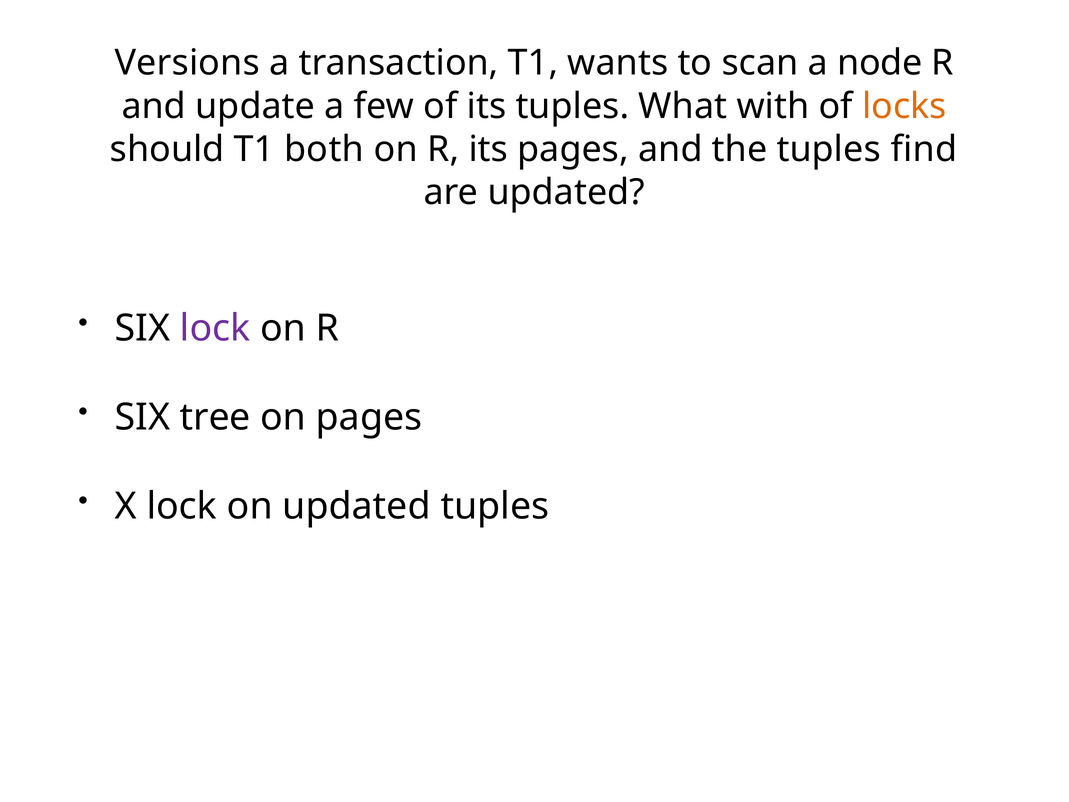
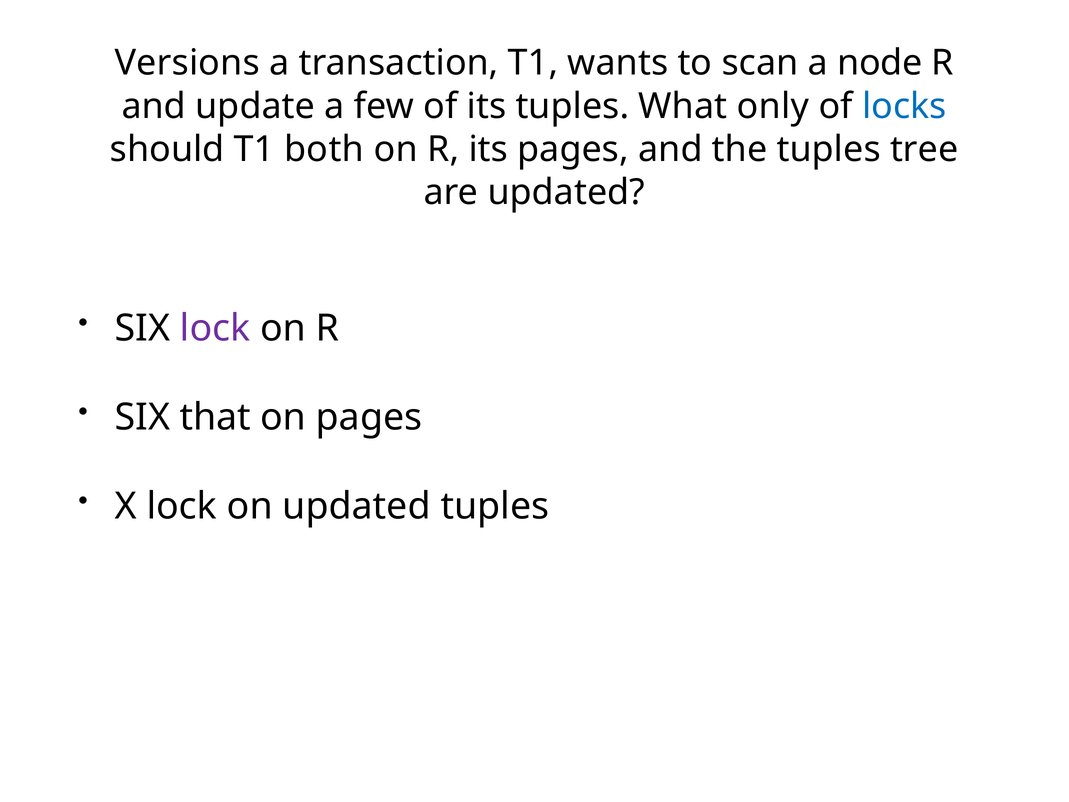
with: with -> only (773, 106)
locks colour: orange -> blue (904, 106)
find: find -> tree (924, 149)
tree: tree -> that (215, 417)
